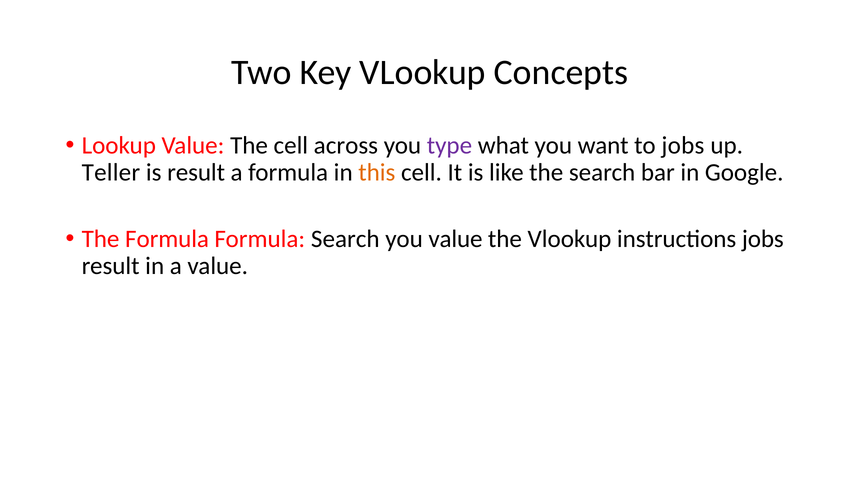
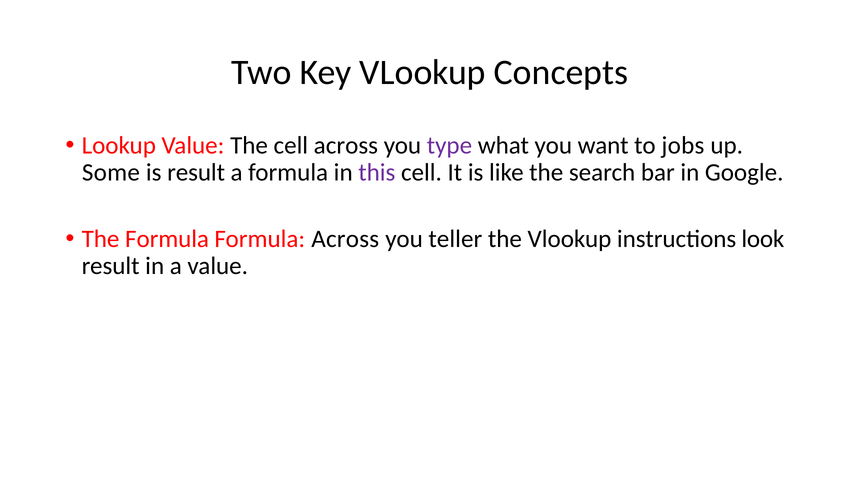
Teller: Teller -> Some (111, 172)
this colour: orange -> purple (377, 172)
Formula Search: Search -> Across (345, 239)
you value: value -> teller (455, 239)
instructions jobs: jobs -> look (763, 239)
